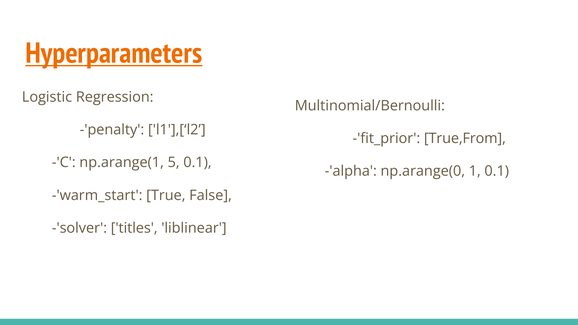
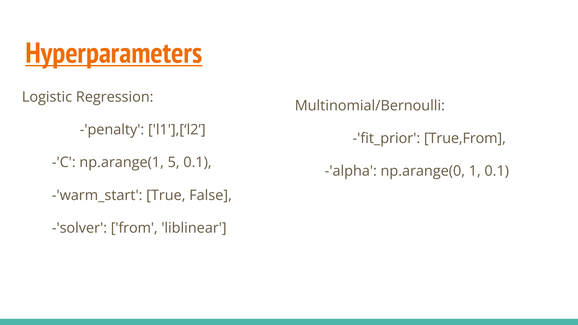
titles: titles -> from (134, 228)
